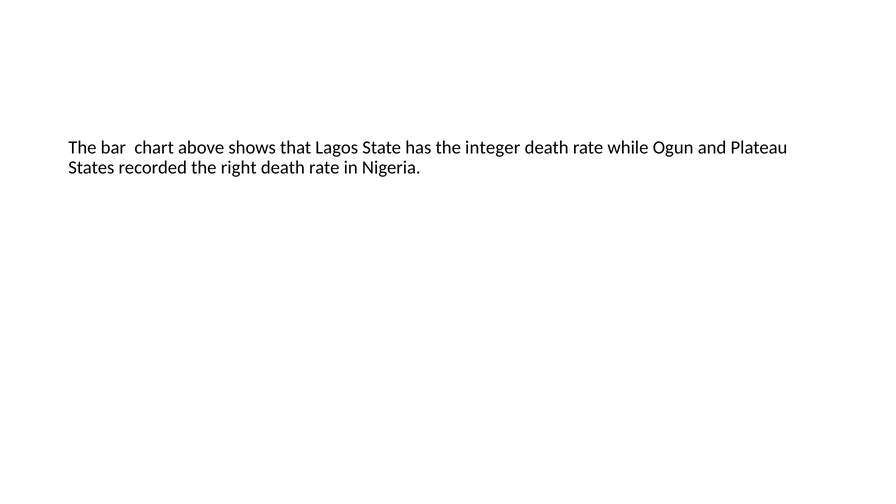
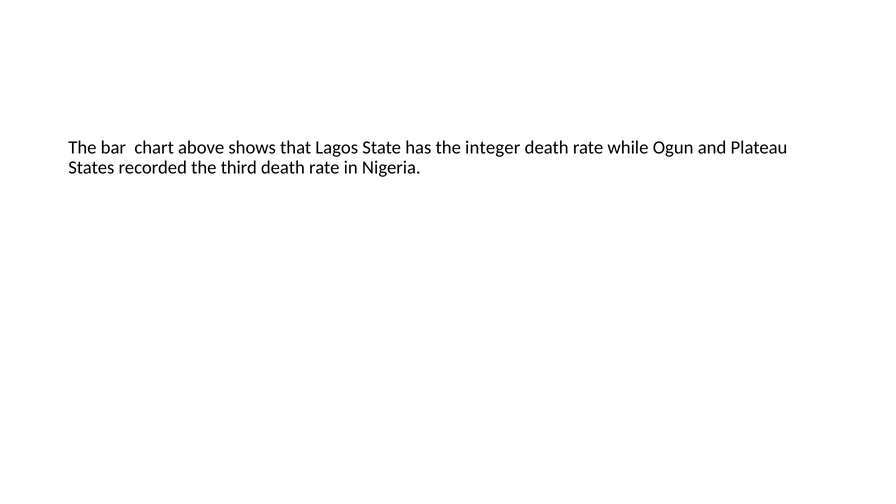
right: right -> third (239, 168)
